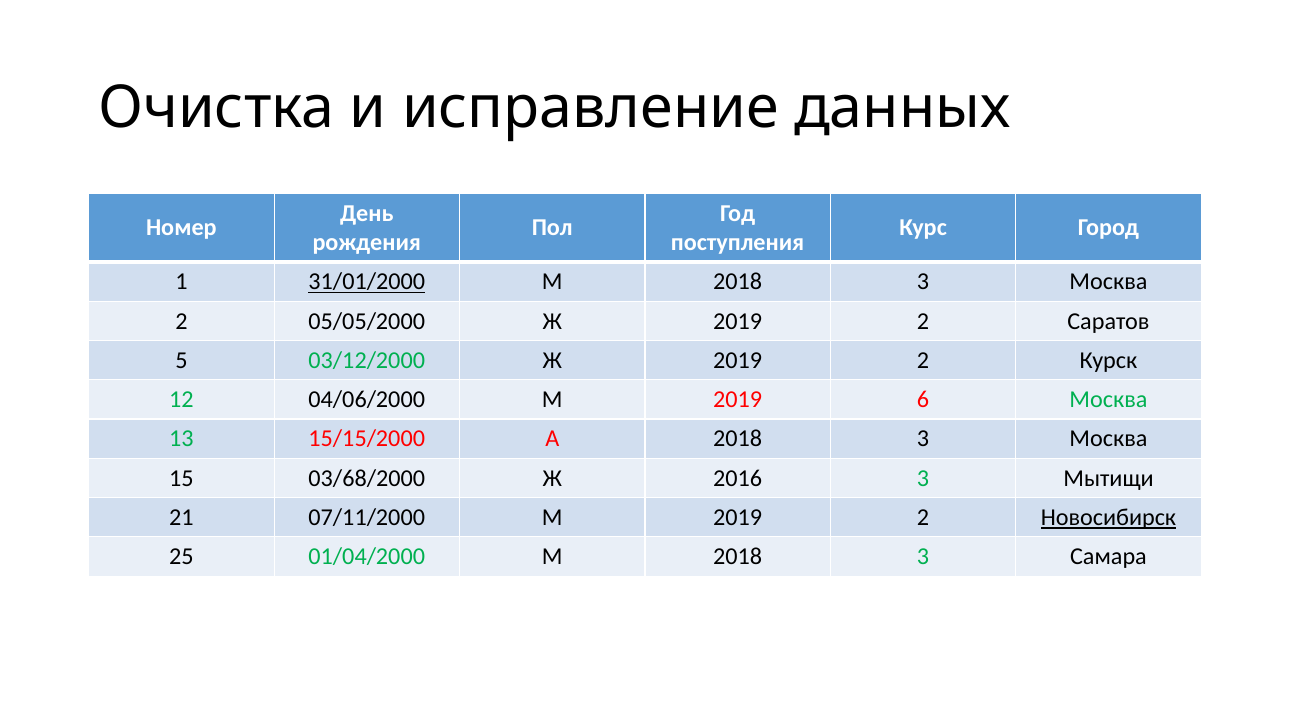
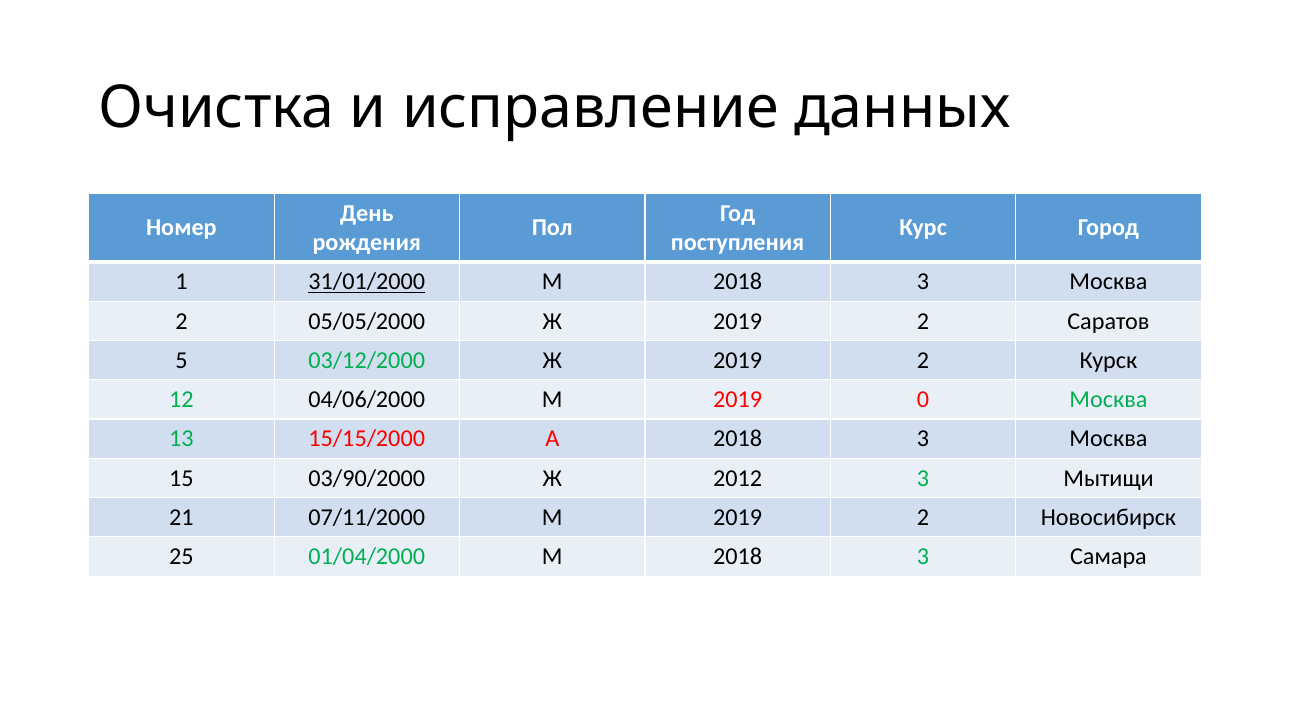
6: 6 -> 0 (923, 400)
03/68/2000: 03/68/2000 -> 03/90/2000 (367, 478)
2016: 2016 -> 2012 (738, 478)
Новосибирск underline: present -> none (1108, 517)
